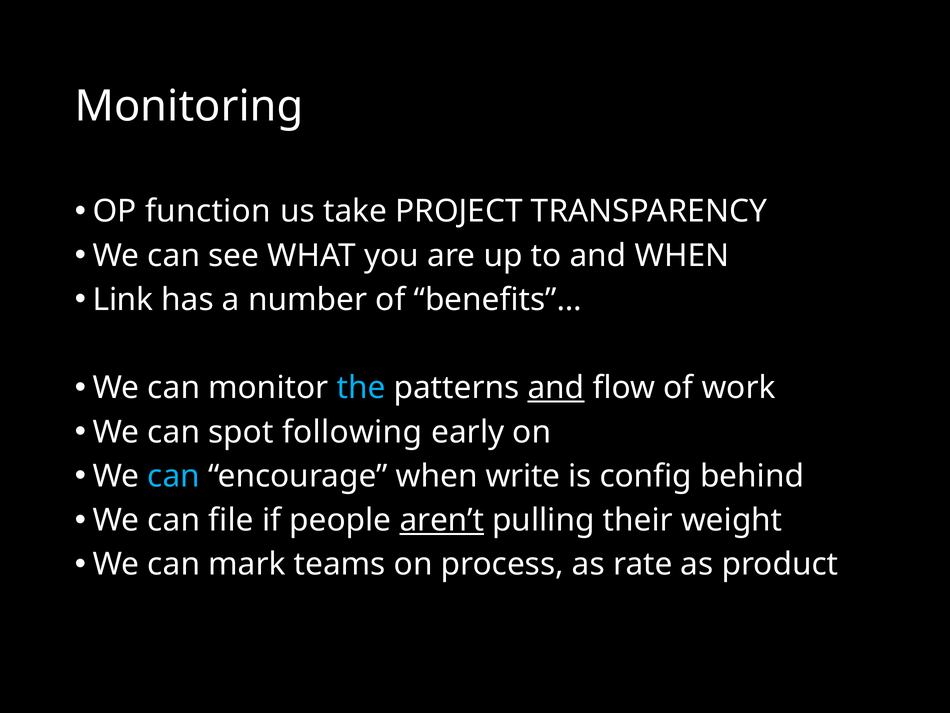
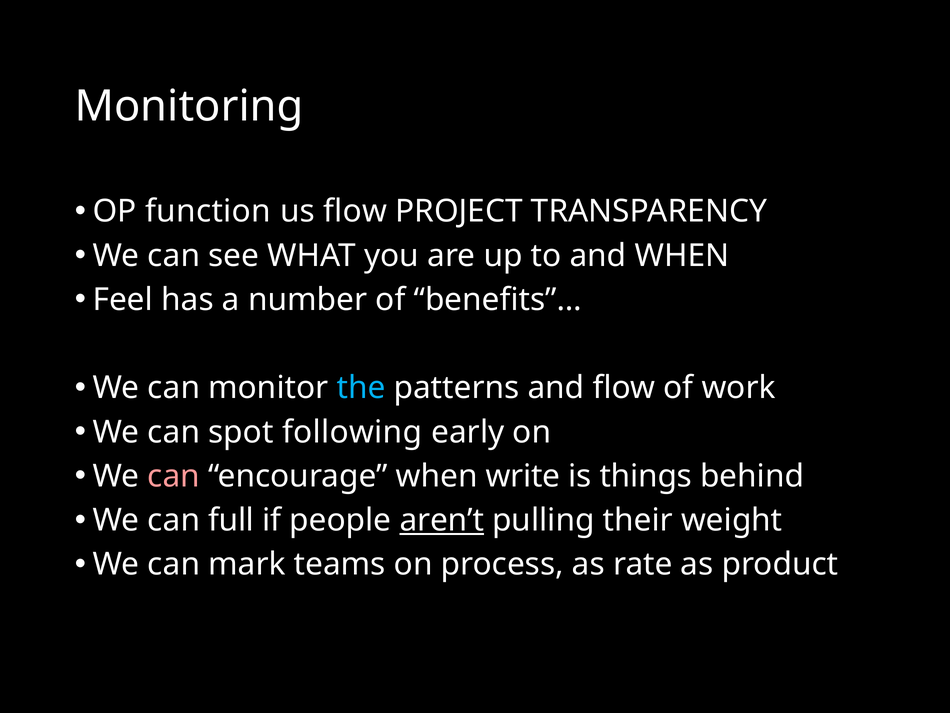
us take: take -> flow (355, 211)
Link: Link -> Feel (123, 300)
and underline: present -> none (556, 388)
can colour: light blue -> pink (174, 476)
config: config -> things (646, 476)
file: file -> full (231, 520)
